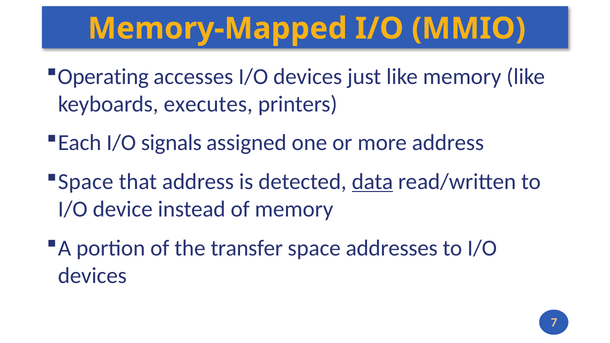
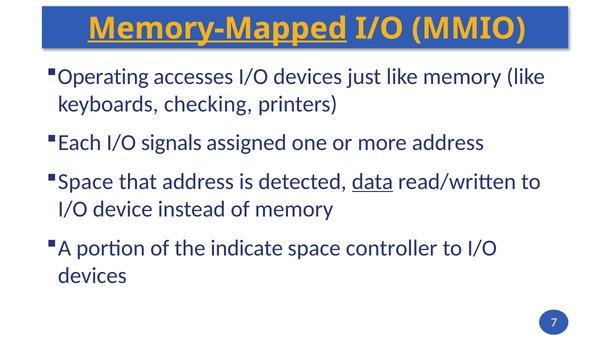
Memory-Mapped underline: none -> present (217, 29)
executes: executes -> checking (208, 104)
transfer: transfer -> indicate (247, 248)
addresses: addresses -> controller (392, 248)
